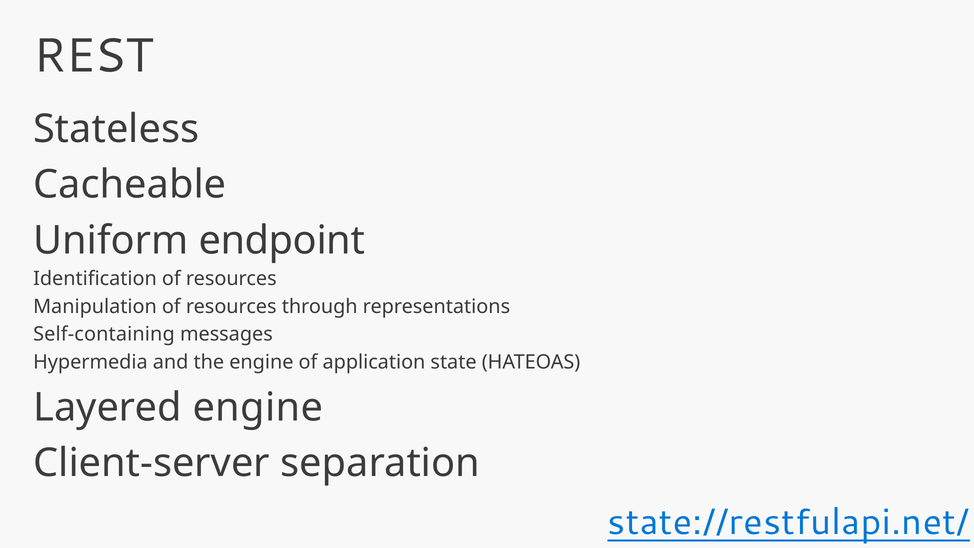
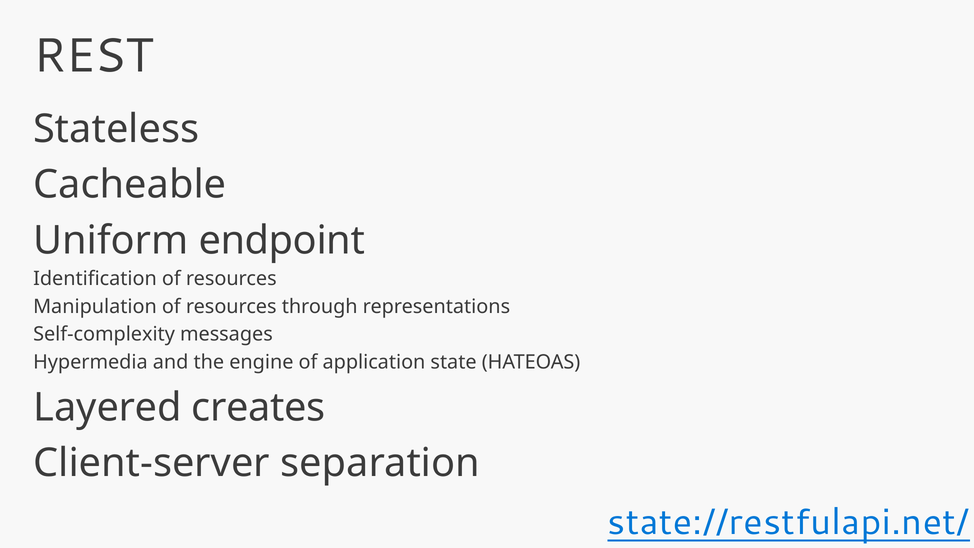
Self-containing: Self-containing -> Self-complexity (104, 334)
Layered engine: engine -> creates (258, 407)
